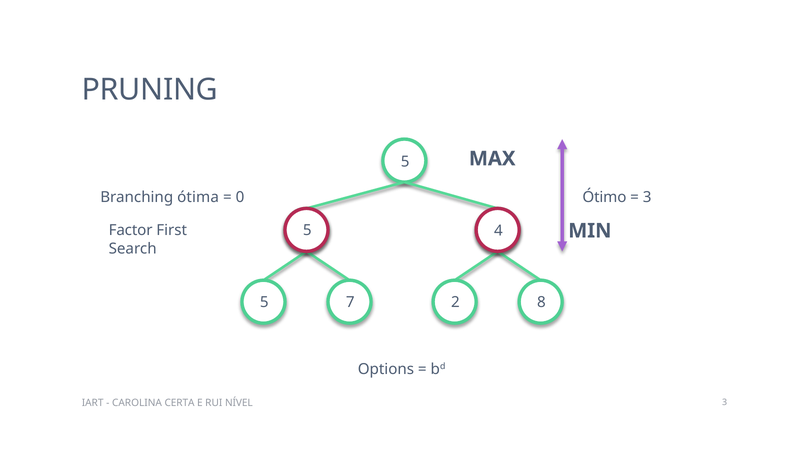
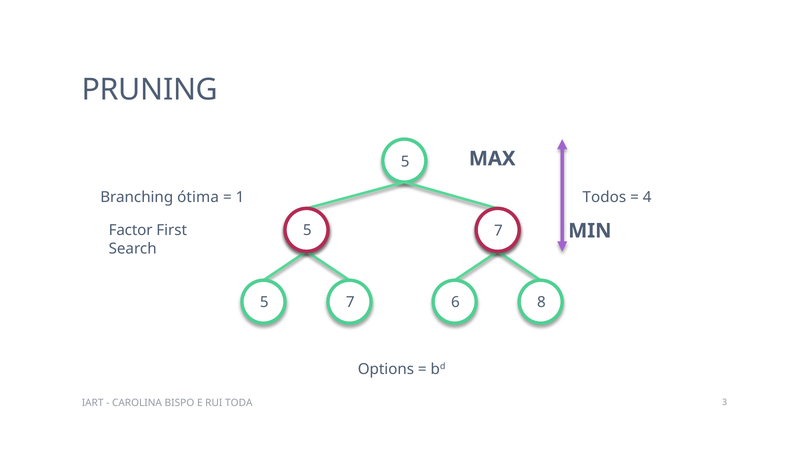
0: 0 -> 1 (240, 197)
Ótimo: Ótimo -> Todos (604, 197)
3: 3 -> 4 (647, 197)
4: 4 -> 7 (498, 231)
2: 2 -> 6 (455, 303)
CERTA: CERTA -> BISPO (179, 403)
NÍVEL: NÍVEL -> TODA (239, 403)
